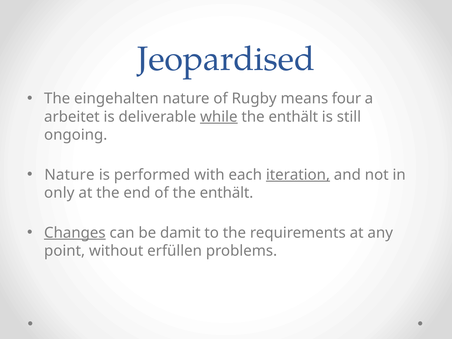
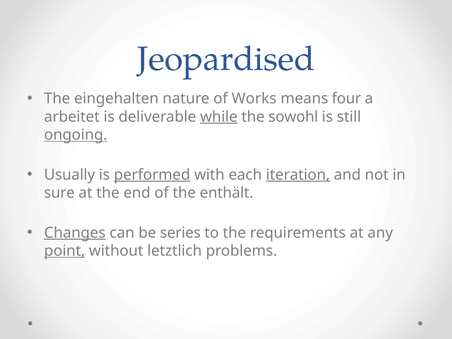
Rugby: Rugby -> Works (254, 99)
enthält: enthält -> sowohl (293, 117)
ongoing underline: none -> present (76, 135)
Nature: Nature -> Usually (70, 175)
performed underline: none -> present (152, 175)
only: only -> sure (59, 193)
damit: damit -> series (180, 233)
point underline: none -> present (65, 251)
erfüllen: erfüllen -> letztlich (175, 251)
